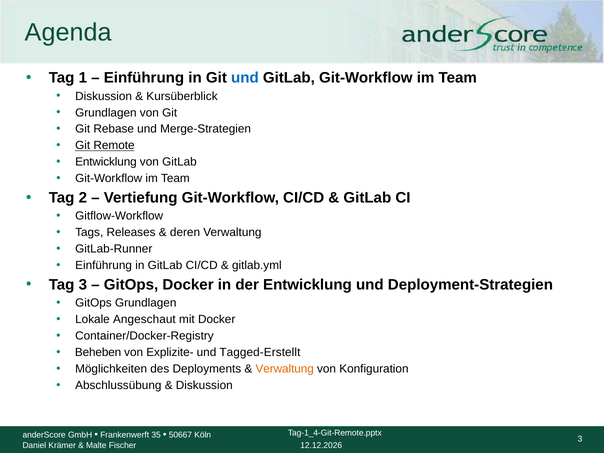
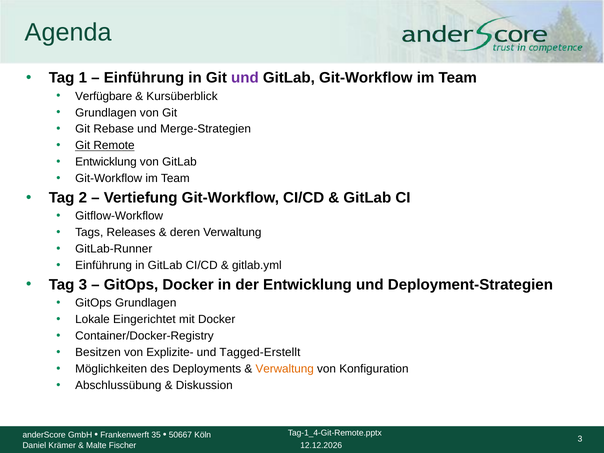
und colour: blue -> purple (245, 78)
Diskussion: Diskussion -> Verfügbare (104, 96)
Angeschaut: Angeschaut -> Eingerichtet (144, 319)
Beheben: Beheben -> Besitzen (98, 352)
